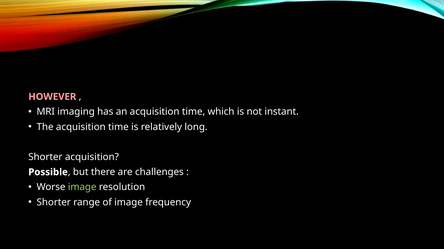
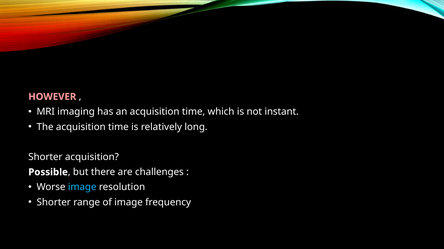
image colour: light green -> light blue (82, 188)
